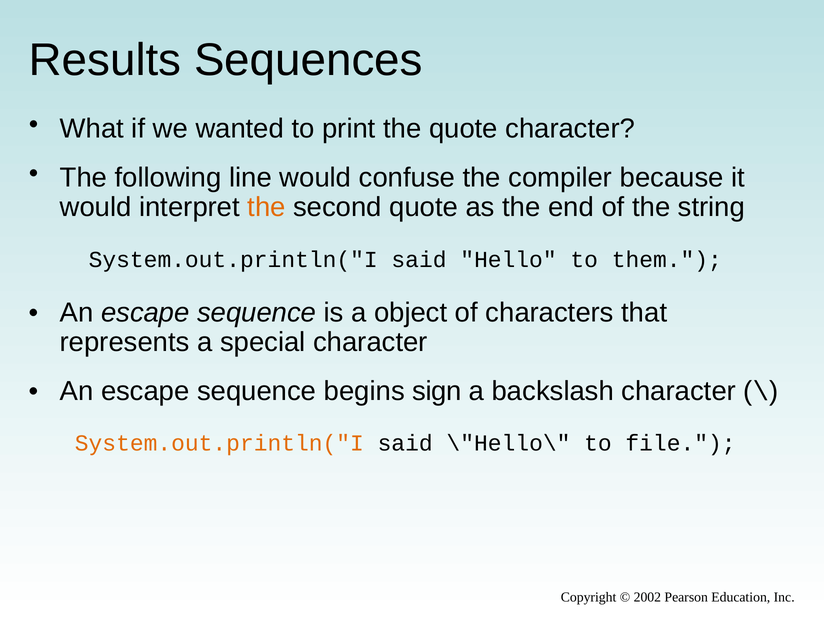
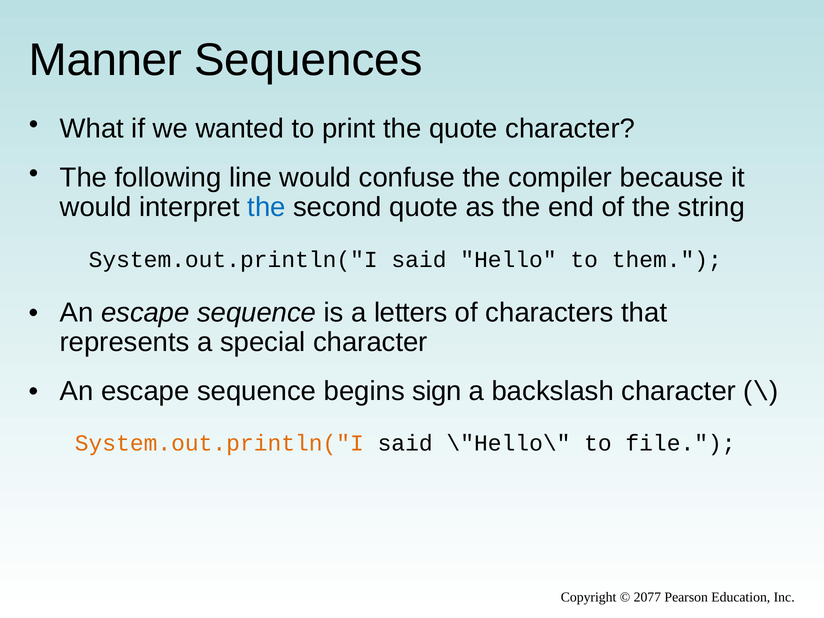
Results: Results -> Manner (105, 60)
the colour: orange -> blue (267, 207)
object: object -> letters (411, 313)
2002: 2002 -> 2077 (647, 597)
